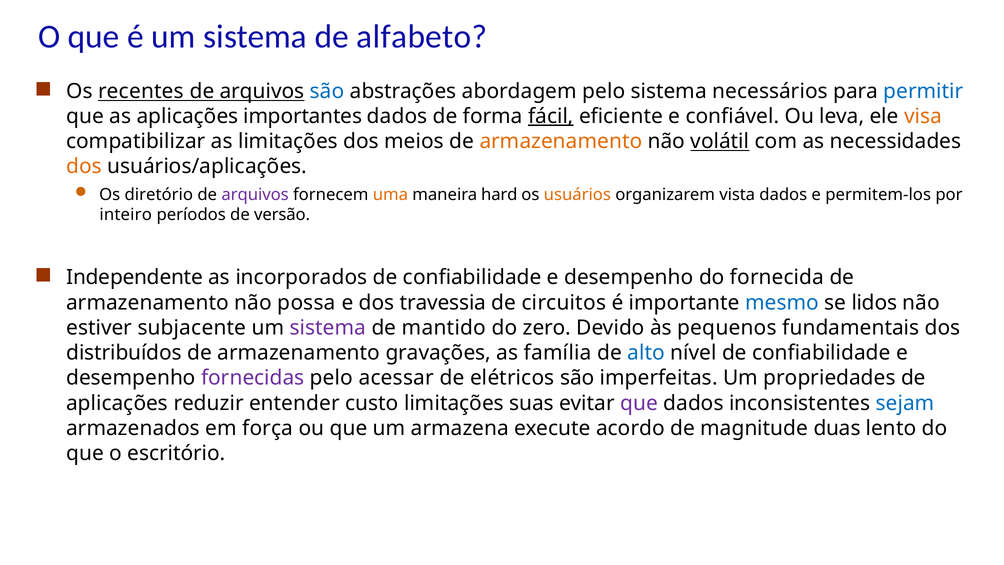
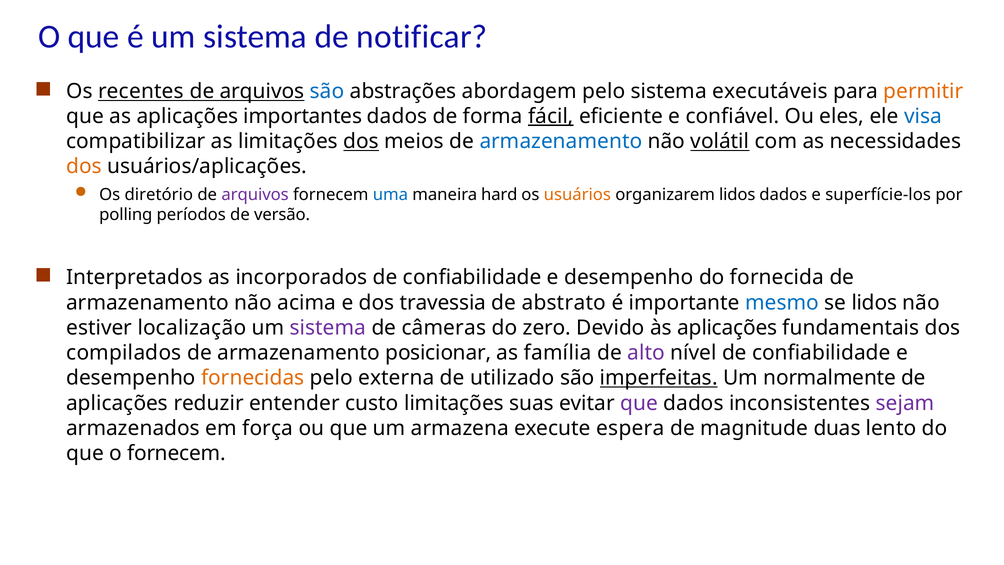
alfabeto: alfabeto -> notificar (422, 37)
necessários: necessários -> executáveis (770, 91)
permitir colour: blue -> orange (923, 91)
leva: leva -> eles (842, 116)
visa colour: orange -> blue (923, 116)
dos underline: none -> present (361, 141)
armazenamento colour: orange -> blue (561, 141)
uma colour: orange -> blue (390, 195)
organizarem vista: vista -> lidos (737, 195)
permitem-los: permitem-los -> superfície-los (878, 195)
inteiro: inteiro -> polling (126, 215)
Independente: Independente -> Interpretados (135, 277)
possa: possa -> acima (307, 302)
circuitos: circuitos -> abstrato (564, 302)
subjacente: subjacente -> localização (192, 328)
mantido: mantido -> câmeras (444, 328)
às pequenos: pequenos -> aplicações (727, 328)
distribuídos: distribuídos -> compilados (124, 353)
gravações: gravações -> posicionar (438, 353)
alto colour: blue -> purple (646, 353)
fornecidas colour: purple -> orange (253, 378)
acessar: acessar -> externa (396, 378)
elétricos: elétricos -> utilizado (512, 378)
imperfeitas underline: none -> present (659, 378)
propriedades: propriedades -> normalmente (830, 378)
sejam colour: blue -> purple (905, 403)
acordo: acordo -> espera (630, 428)
o escritório: escritório -> fornecem (176, 453)
